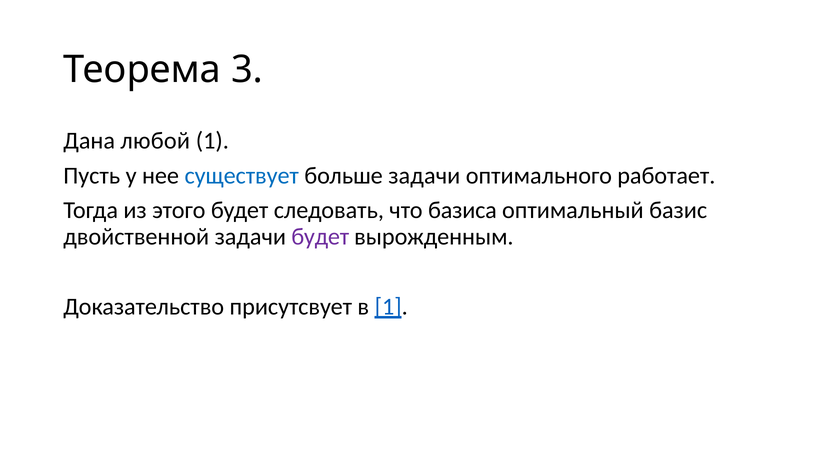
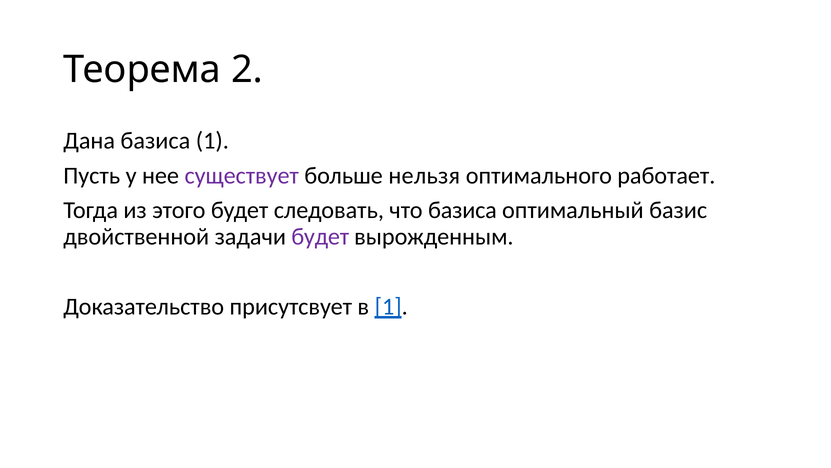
3: 3 -> 2 (247, 70)
Дана любой: любой -> базиса (155, 140)
существует colour: blue -> purple (242, 175)
больше задачи: задачи -> нельзя (424, 175)
